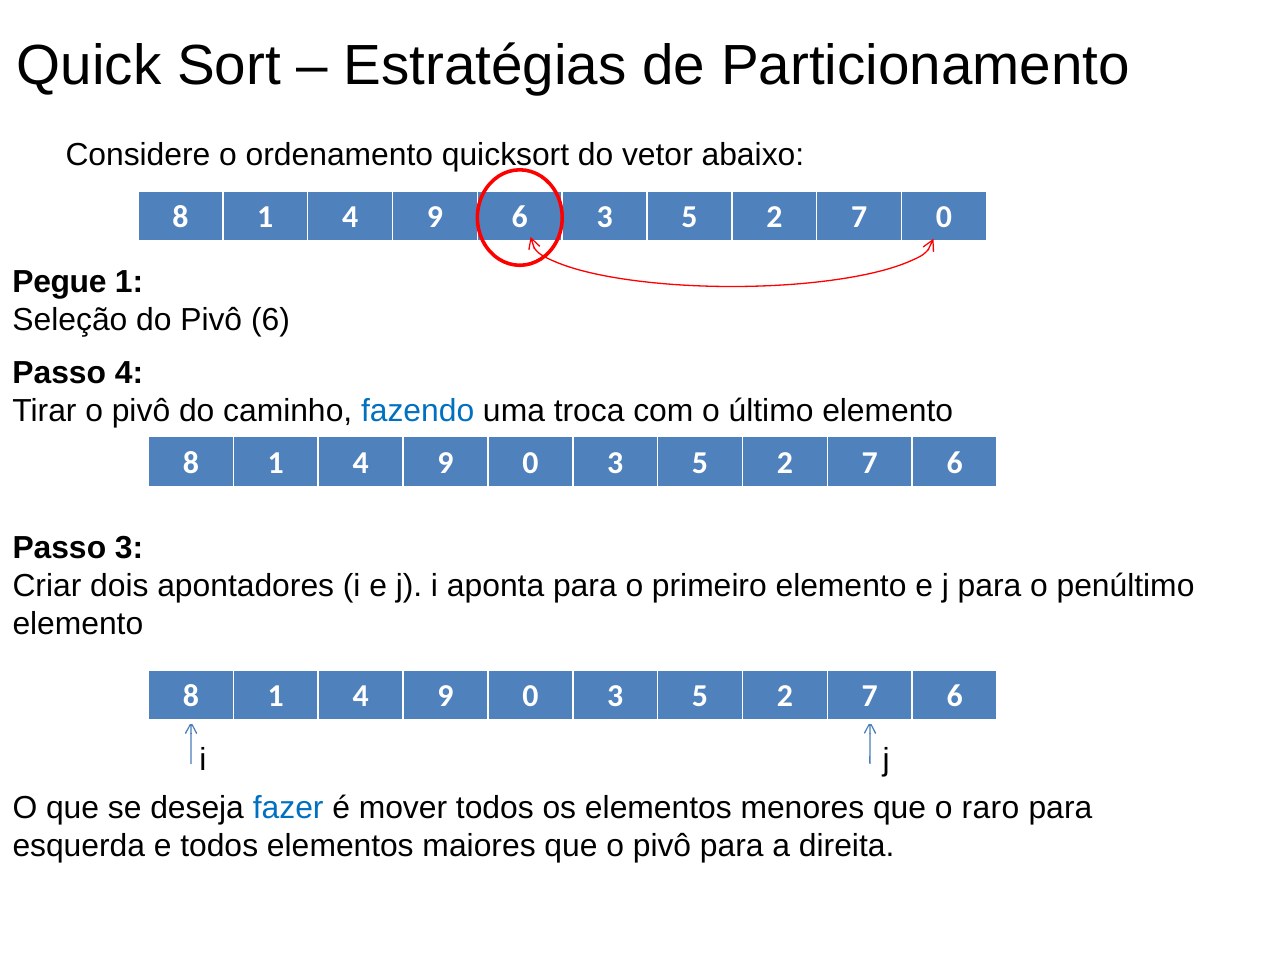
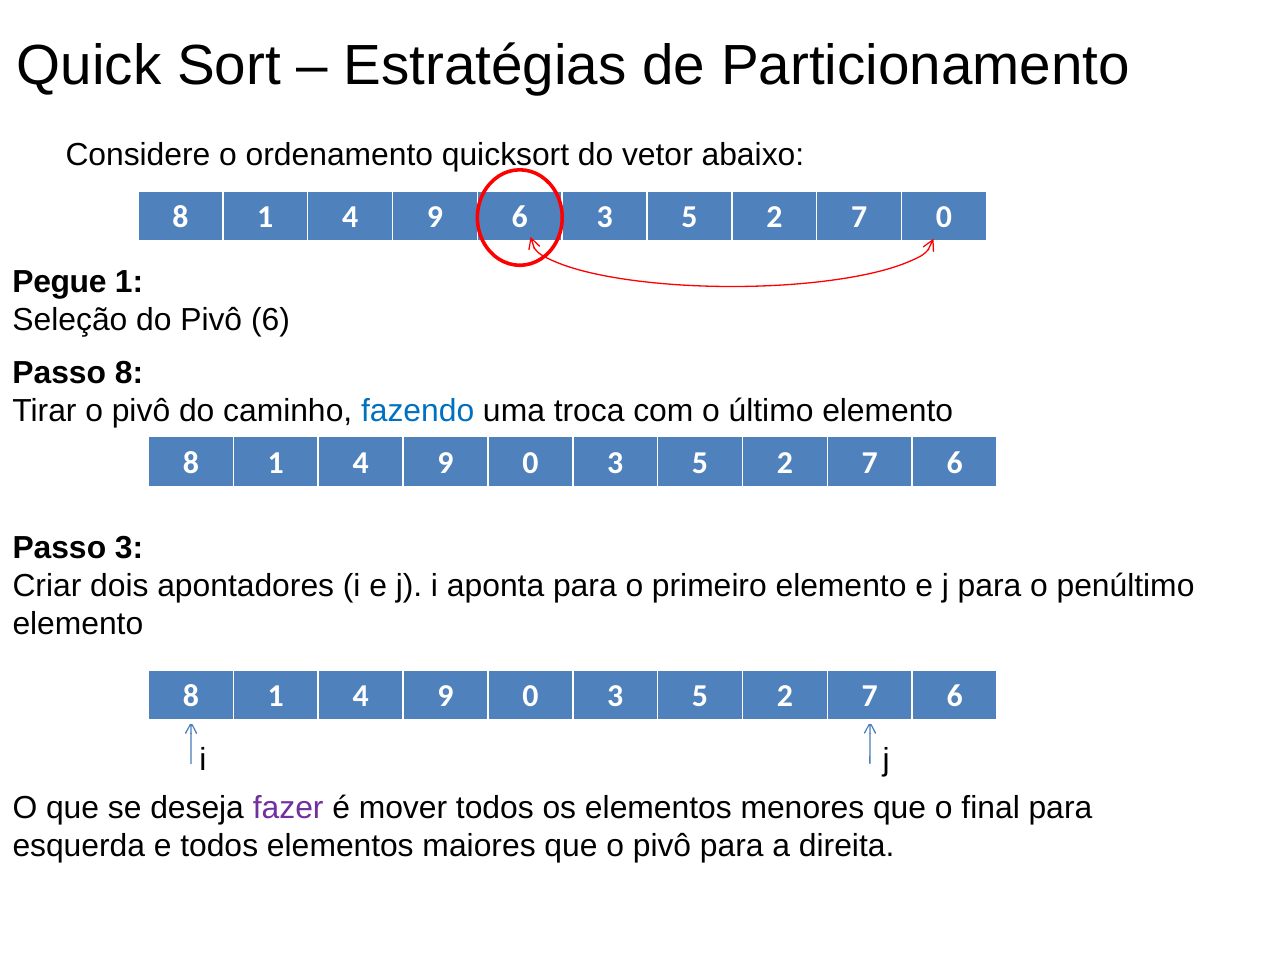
Passo 4: 4 -> 8 (129, 373)
fazer colour: blue -> purple (288, 807)
raro: raro -> final (991, 807)
